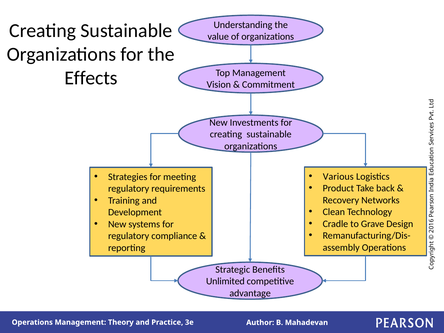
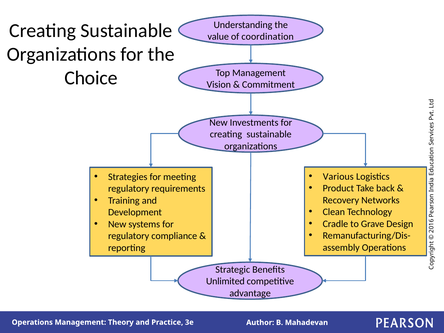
of organizations: organizations -> coordination (268, 37)
Effects: Effects -> Choice (91, 78)
